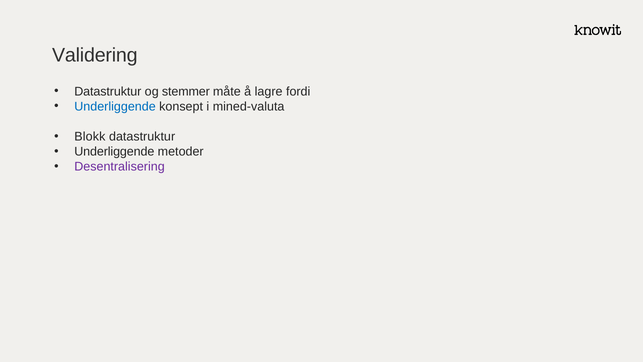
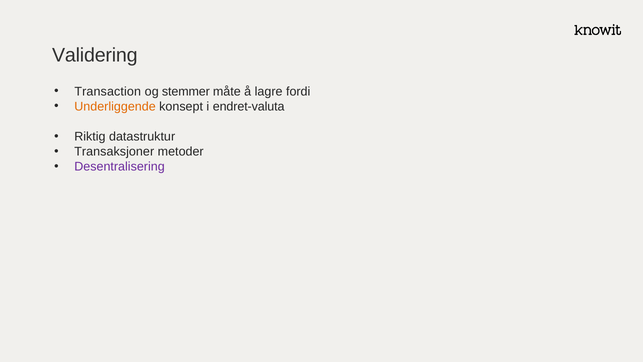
Datastruktur: Datastruktur -> Transaction (108, 91)
Underliggende colour: blue -> orange (115, 106)
mined-valuta: mined-valuta -> endret-valuta (249, 106)
Blokk: Blokk -> Riktig (90, 136)
Underliggende: Underliggende -> Transaksjoner (114, 151)
